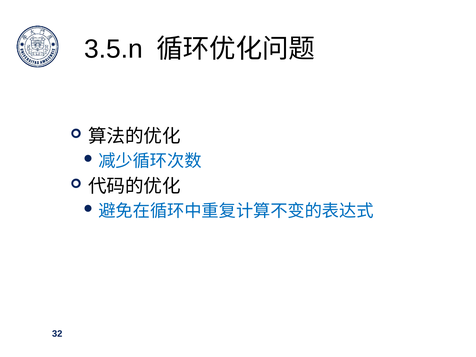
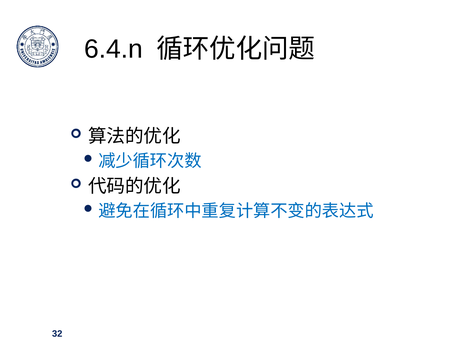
3.5.n: 3.5.n -> 6.4.n (113, 49)
